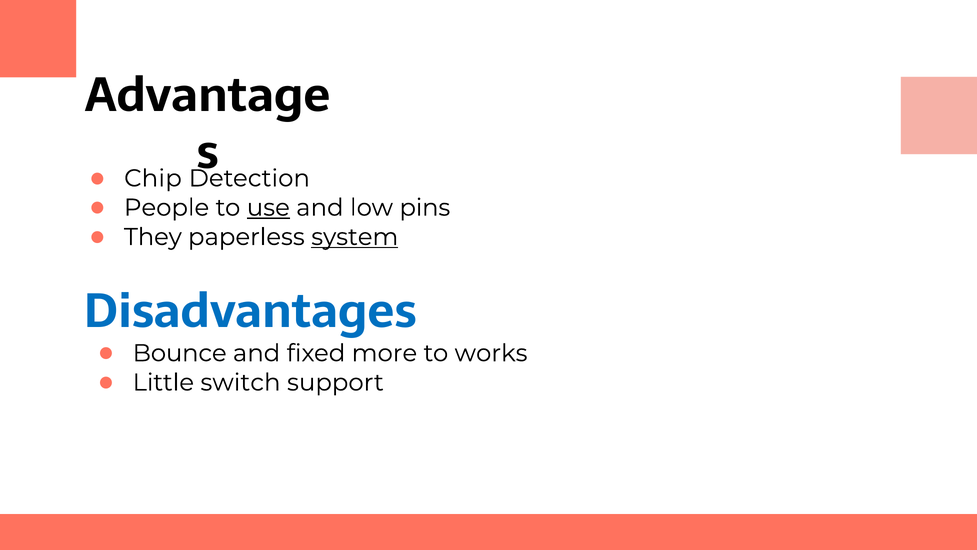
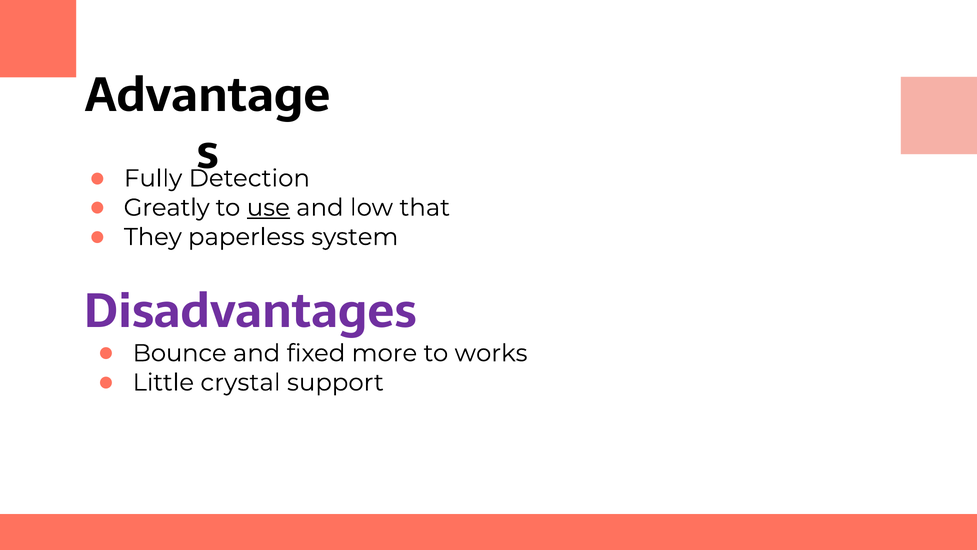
Chip: Chip -> Fully (153, 178)
People: People -> Greatly (167, 207)
pins: pins -> that (425, 207)
system underline: present -> none (355, 237)
Disadvantages colour: blue -> purple (250, 311)
switch: switch -> crystal (240, 382)
